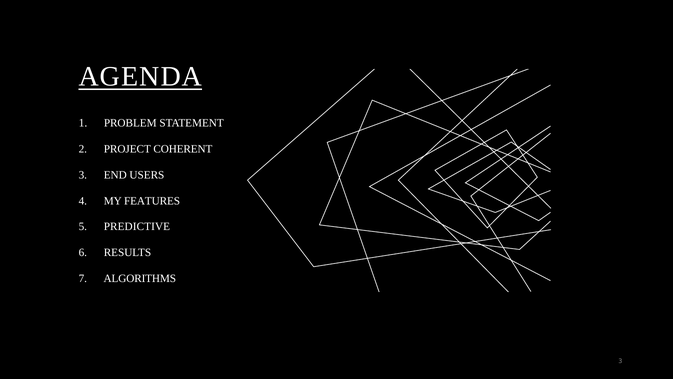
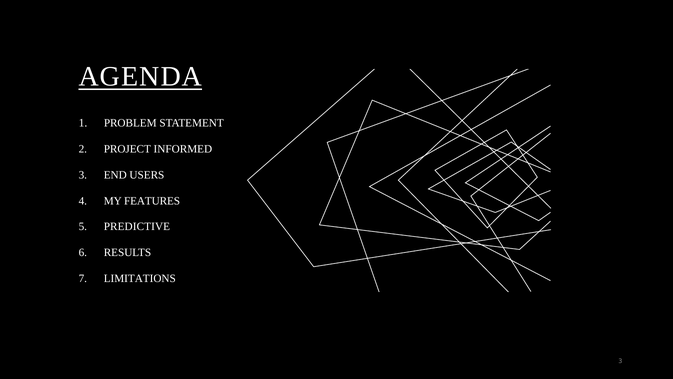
COHERENT: COHERENT -> INFORMED (183, 149)
ALGORITHMS: ALGORITHMS -> LIMITATIONS (140, 278)
